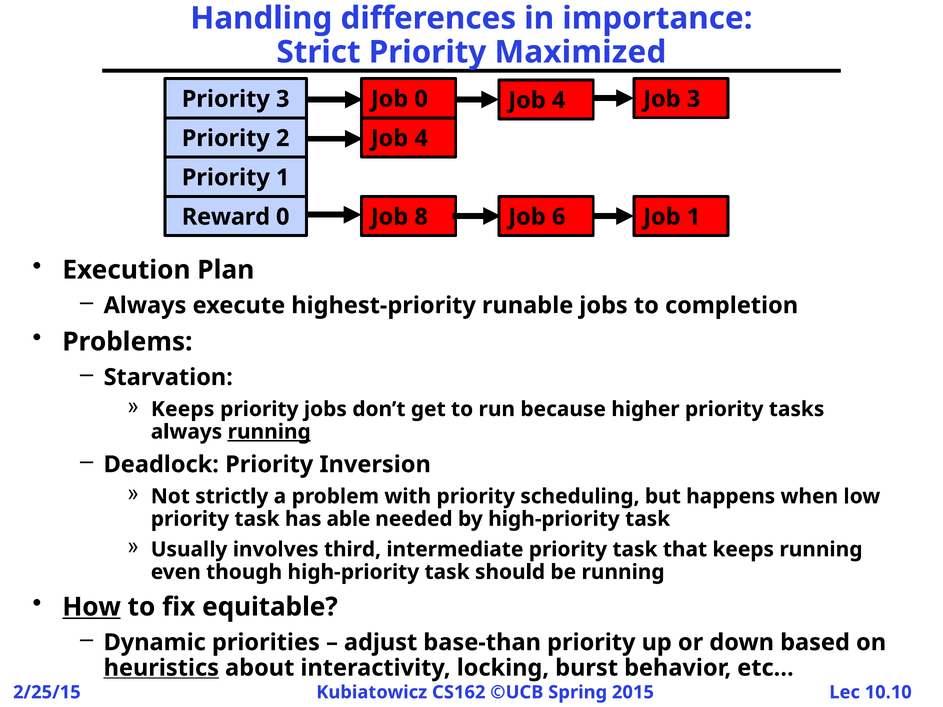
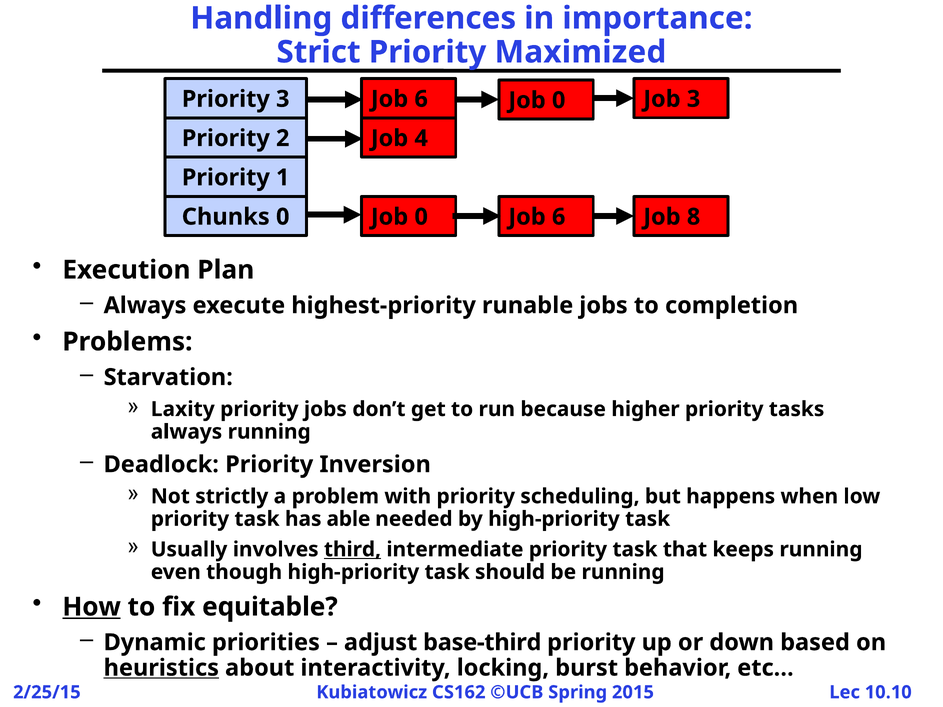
0: 0 -> 6 (421, 99)
4: 4 -> 0 (559, 100)
Reward: Reward -> Chunks (226, 217)
0 Job 8: 8 -> 0 (421, 217)
Job 1: 1 -> 8 (694, 217)
Keeps: Keeps -> Laxity (183, 409)
running underline: present -> none (269, 432)
third underline: none -> present (352, 550)
base-than: base-than -> base-third (482, 643)
